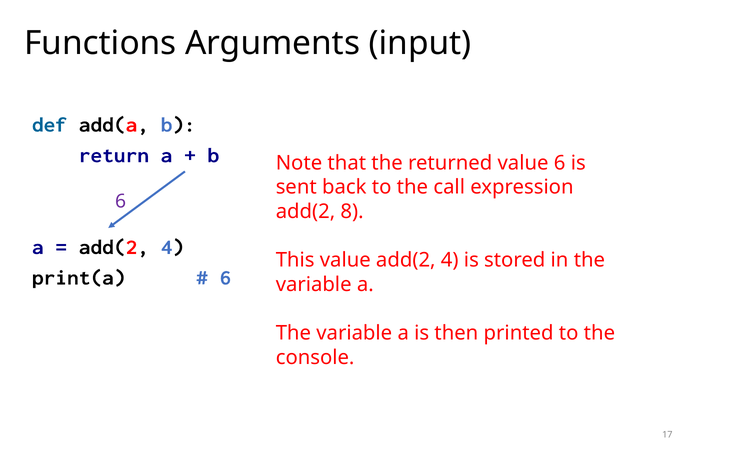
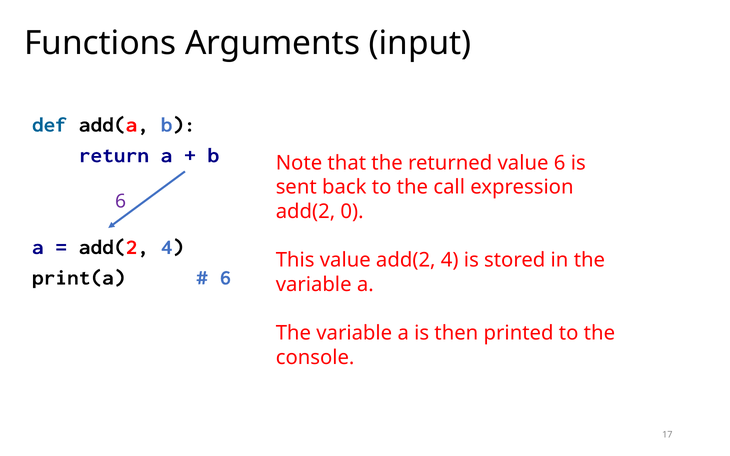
8: 8 -> 0 (352, 212)
